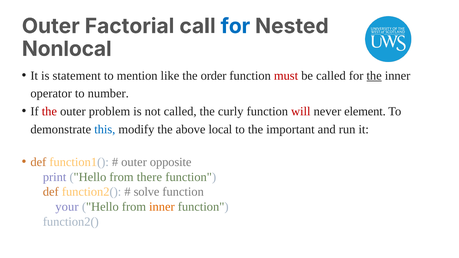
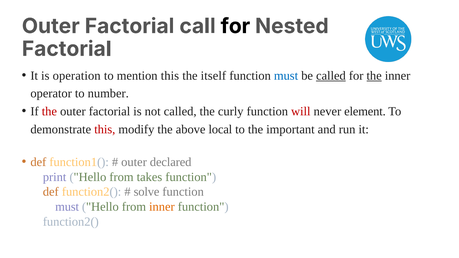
for colour: blue -> black (235, 26)
Nonlocal: Nonlocal -> Factorial (67, 49)
statement: statement -> operation (77, 76)
mention like: like -> this (170, 76)
order: order -> itself (213, 76)
must colour: red -> blue (286, 76)
called underline: none -> present (331, 76)
problem: problem -> factorial (109, 111)
this colour: blue -> red (105, 129)
opposite: opposite -> declared (171, 162)
there: there -> takes (149, 177)
your: your -> must (67, 207)
